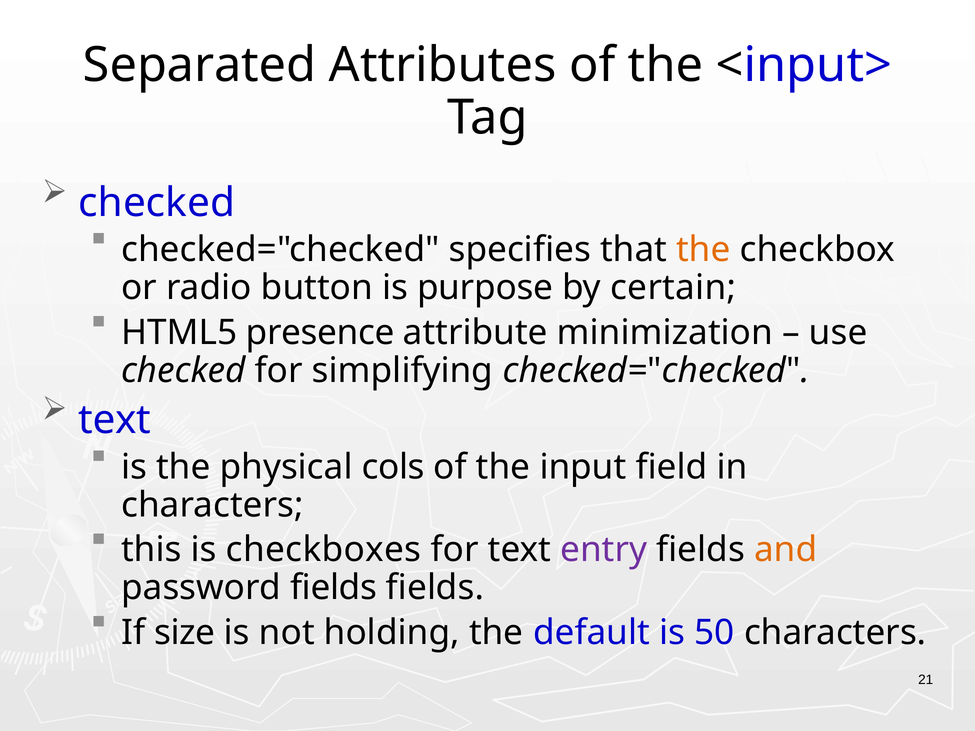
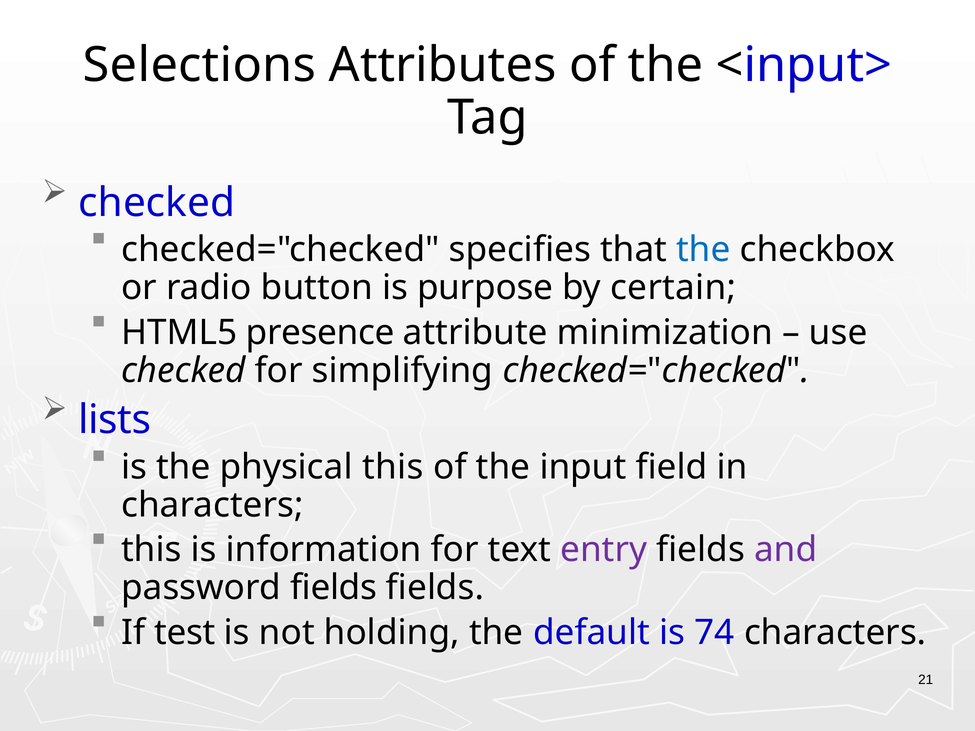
Separated: Separated -> Selections (199, 65)
the colour: orange -> blue (703, 250)
text: text -> lists (115, 420)
physical cols: cols -> this (393, 467)
checkboxes: checkboxes -> information (324, 550)
and colour: orange -> purple (786, 550)
size: size -> test (185, 633)
50: 50 -> 74 (714, 633)
